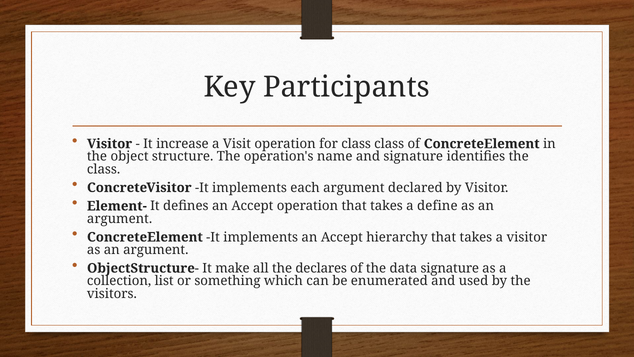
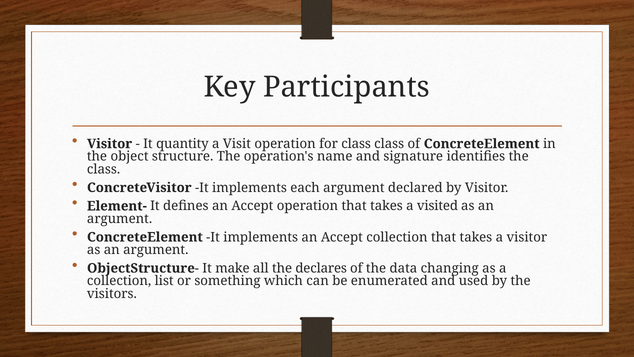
increase: increase -> quantity (182, 144)
define: define -> visited (437, 206)
Accept hierarchy: hierarchy -> collection (397, 237)
data signature: signature -> changing (450, 268)
